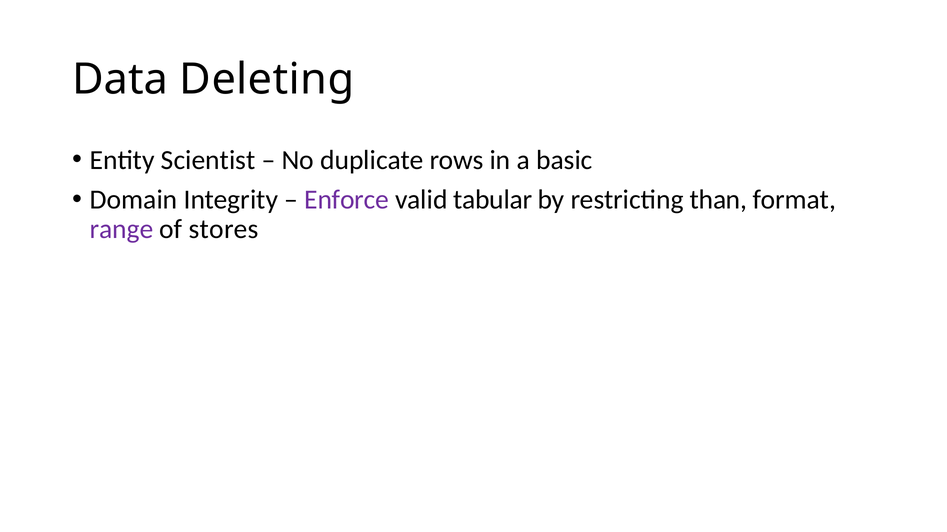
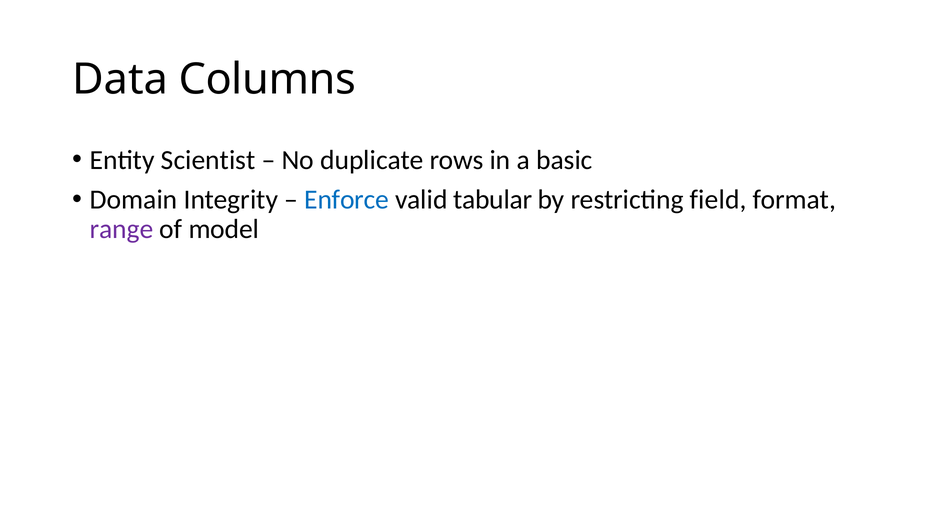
Deleting: Deleting -> Columns (267, 80)
Enforce colour: purple -> blue (347, 200)
than: than -> field (718, 200)
stores: stores -> model (224, 230)
